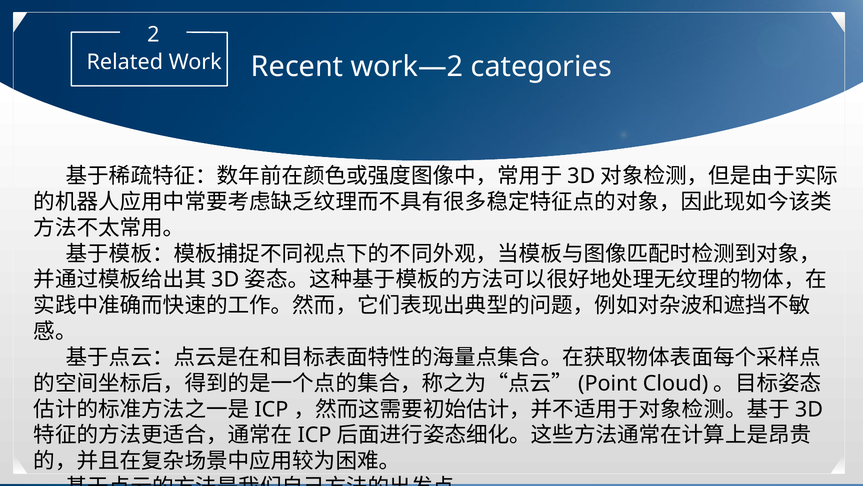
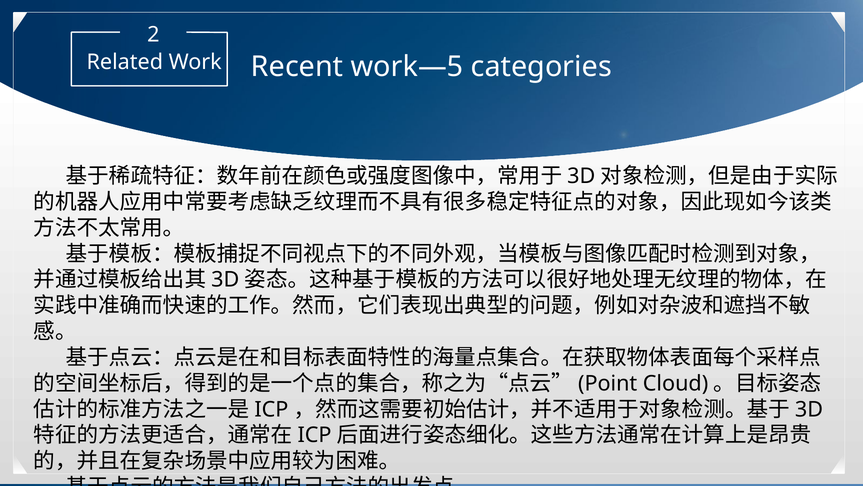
work—2: work—2 -> work—5 (407, 67)
